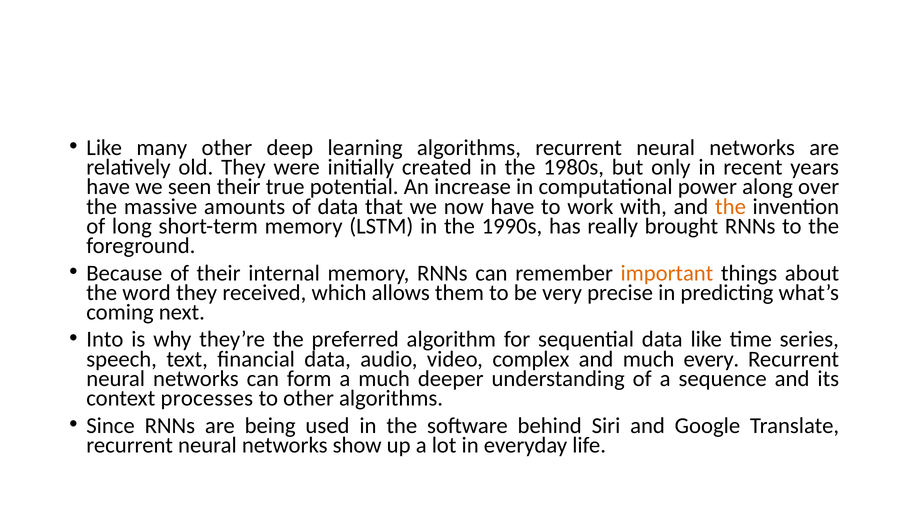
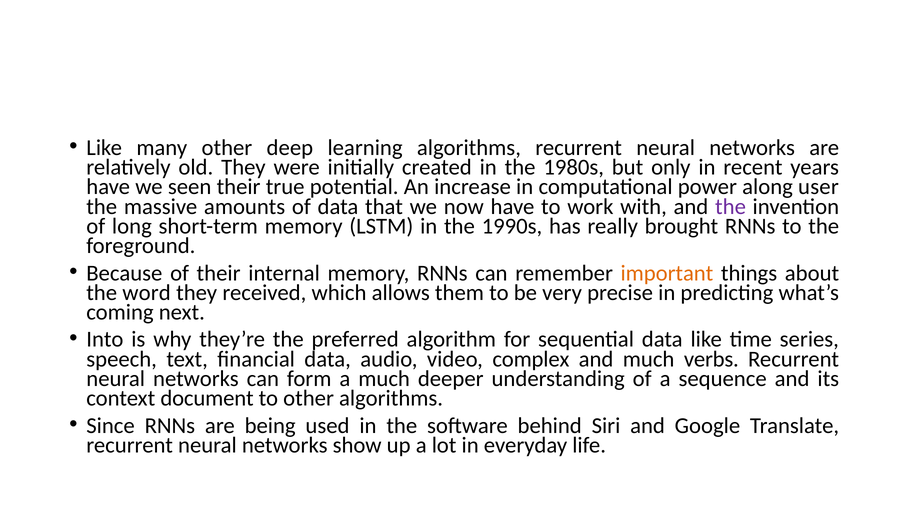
over: over -> user (818, 187)
the colour: orange -> purple (731, 207)
every: every -> verbs (711, 359)
processes: processes -> document (207, 399)
